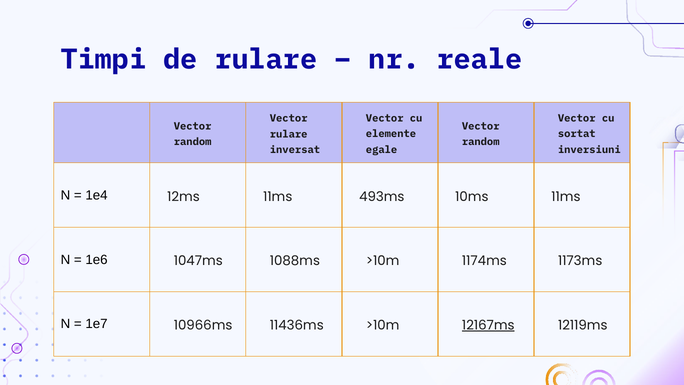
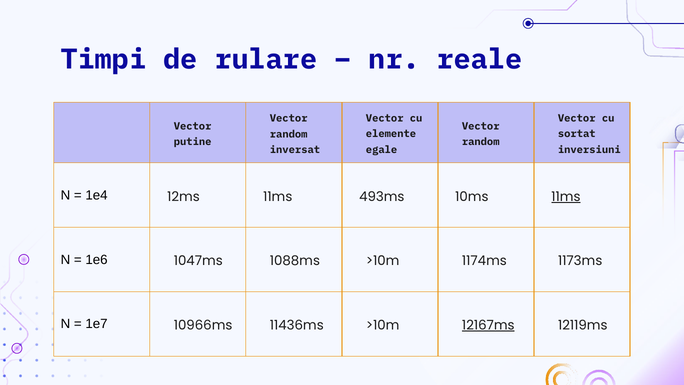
rulare: rulare -> random (289, 134)
random: random -> putine (193, 142)
11ms underline: none -> present (566, 197)
